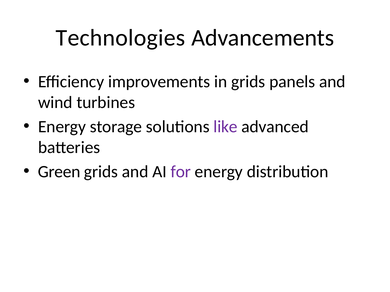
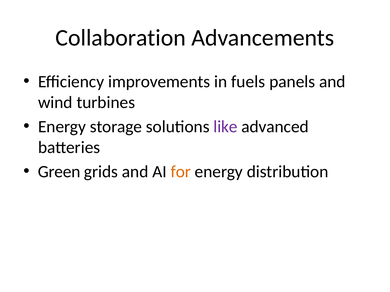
Technologies: Technologies -> Collaboration (121, 38)
in grids: grids -> fuels (248, 82)
for colour: purple -> orange (181, 172)
